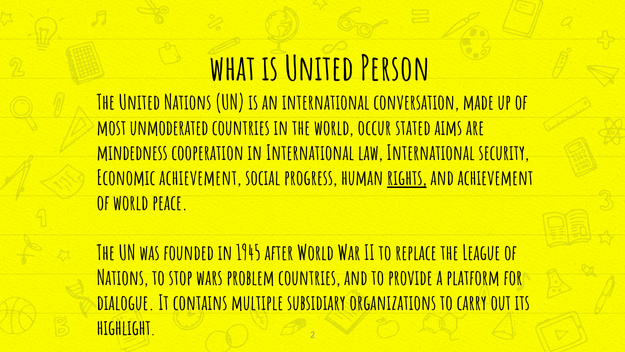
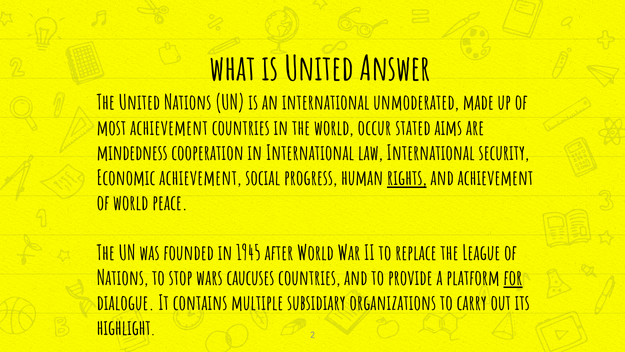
Person: Person -> Answer (395, 69)
conversation: conversation -> unmoderated (416, 103)
most unmoderated: unmoderated -> achievement (169, 128)
problem: problem -> caucuses (250, 278)
for underline: none -> present (513, 278)
